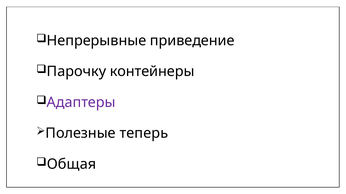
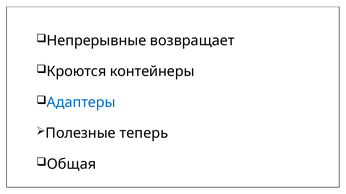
приведение: приведение -> возвращает (192, 41)
Парочку: Парочку -> Кроются (77, 72)
Адаптеры colour: purple -> blue (81, 103)
